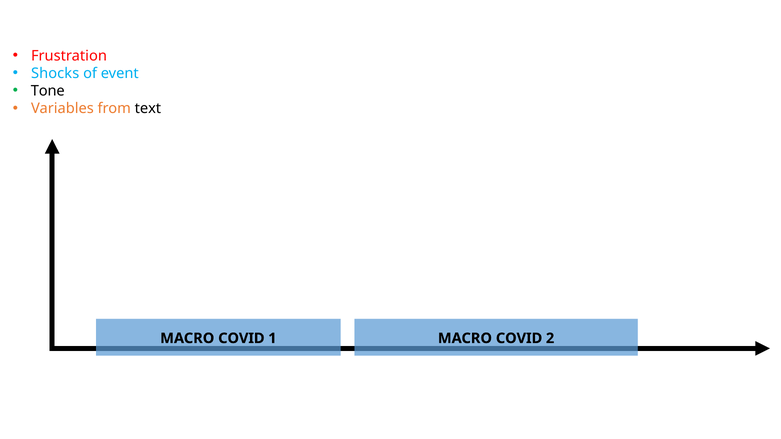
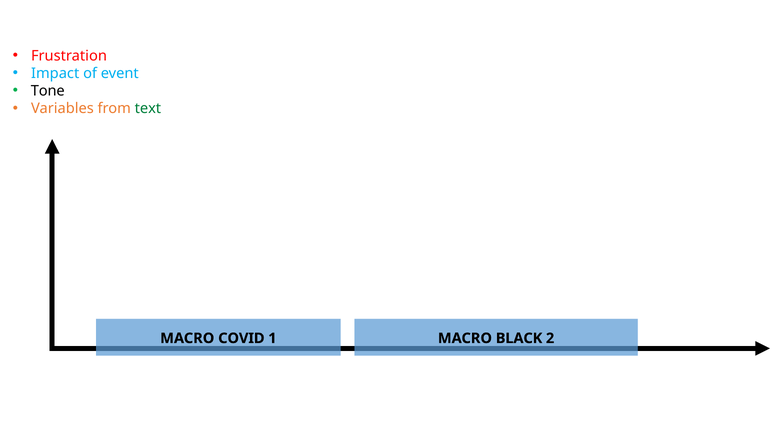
Shocks: Shocks -> Impact (55, 73)
text colour: black -> green (148, 109)
1 MACRO COVID: COVID -> BLACK (519, 339)
